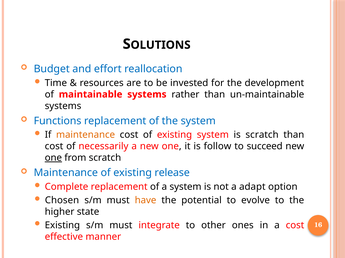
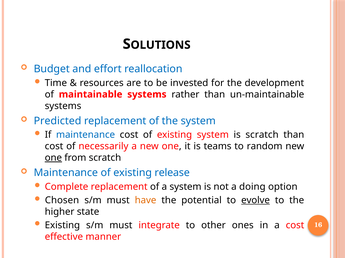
Functions: Functions -> Predicted (57, 121)
maintenance colour: orange -> blue (86, 135)
follow: follow -> teams (218, 147)
succeed: succeed -> random (265, 147)
adapt: adapt -> doing (252, 187)
evolve underline: none -> present (256, 201)
